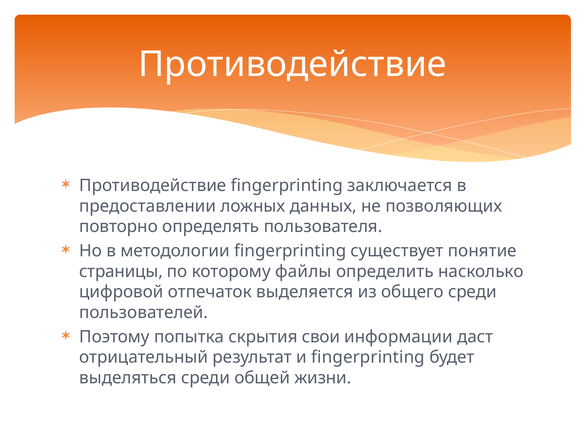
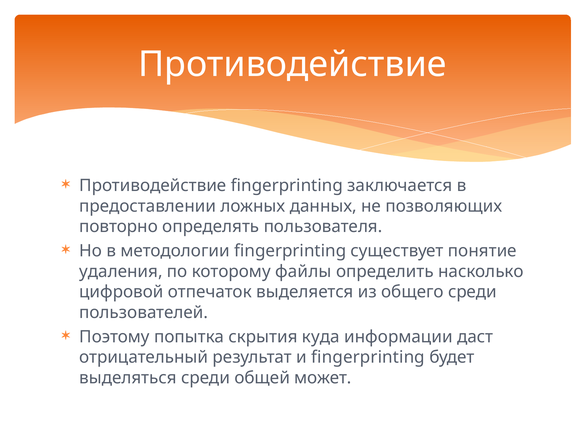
страницы: страницы -> удаления (121, 271)
свои: свои -> куда (321, 337)
жизни: жизни -> может (323, 378)
